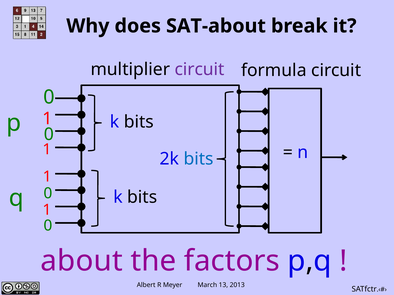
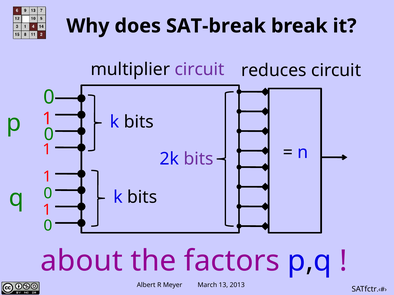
SAT-about: SAT-about -> SAT-break (216, 26)
formula: formula -> reduces (274, 71)
bits colour: blue -> purple (199, 159)
